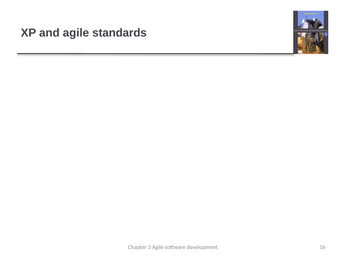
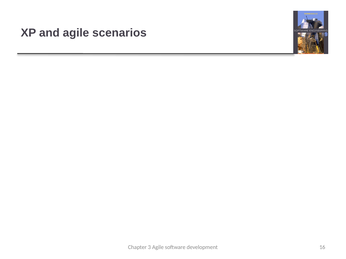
standards: standards -> scenarios (119, 33)
